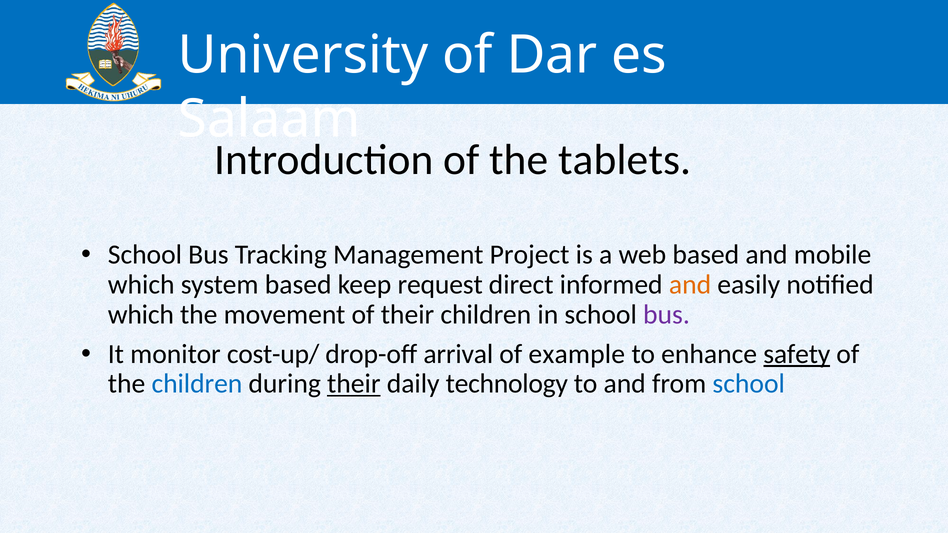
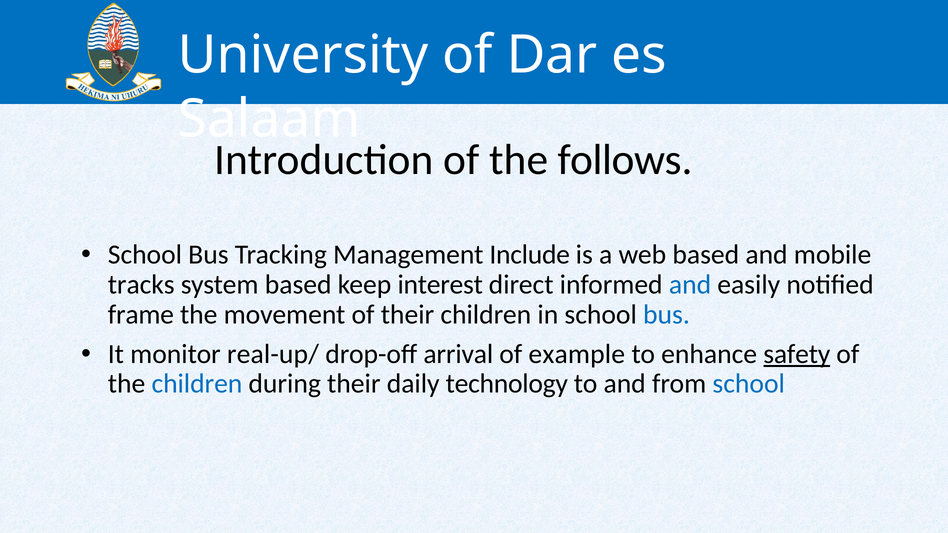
tablets: tablets -> follows (625, 160)
Project: Project -> Include (530, 255)
which: which -> tracks (141, 285)
request: request -> interest (440, 285)
and colour: orange -> blue (690, 285)
which: which -> frame (141, 315)
bus colour: purple -> blue (666, 315)
cost-up/: cost-up/ -> real-up/ (273, 354)
their underline: present -> none (354, 384)
